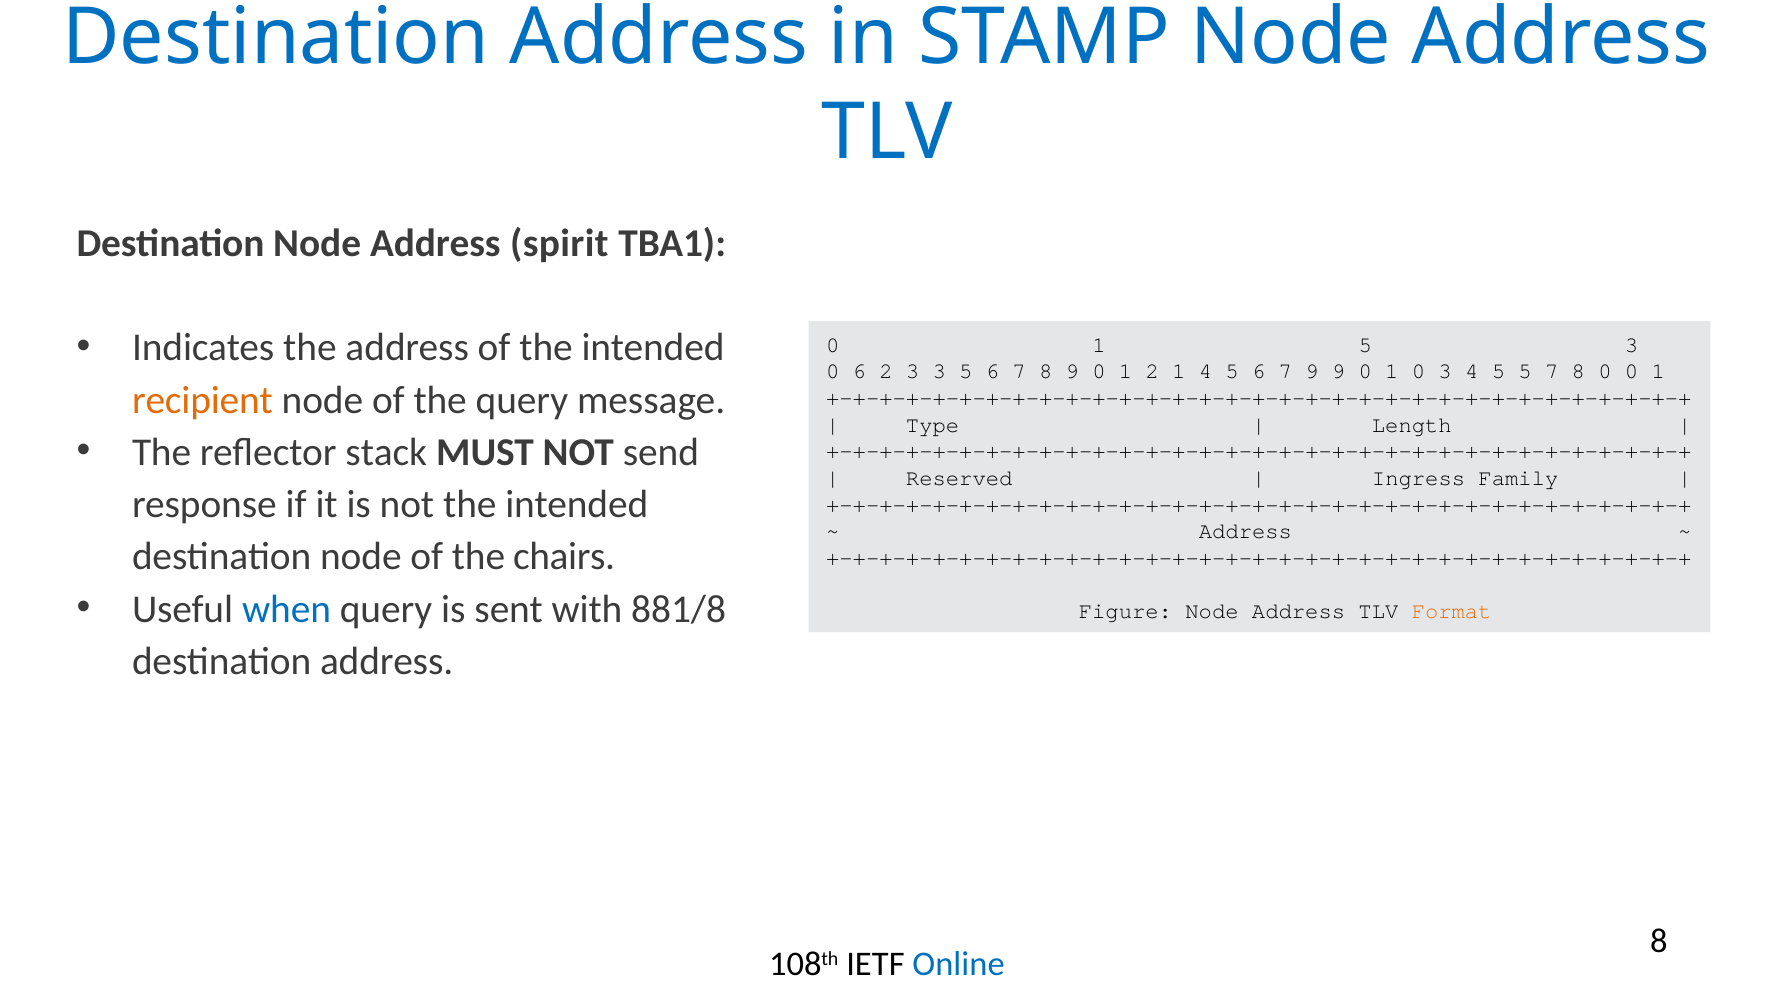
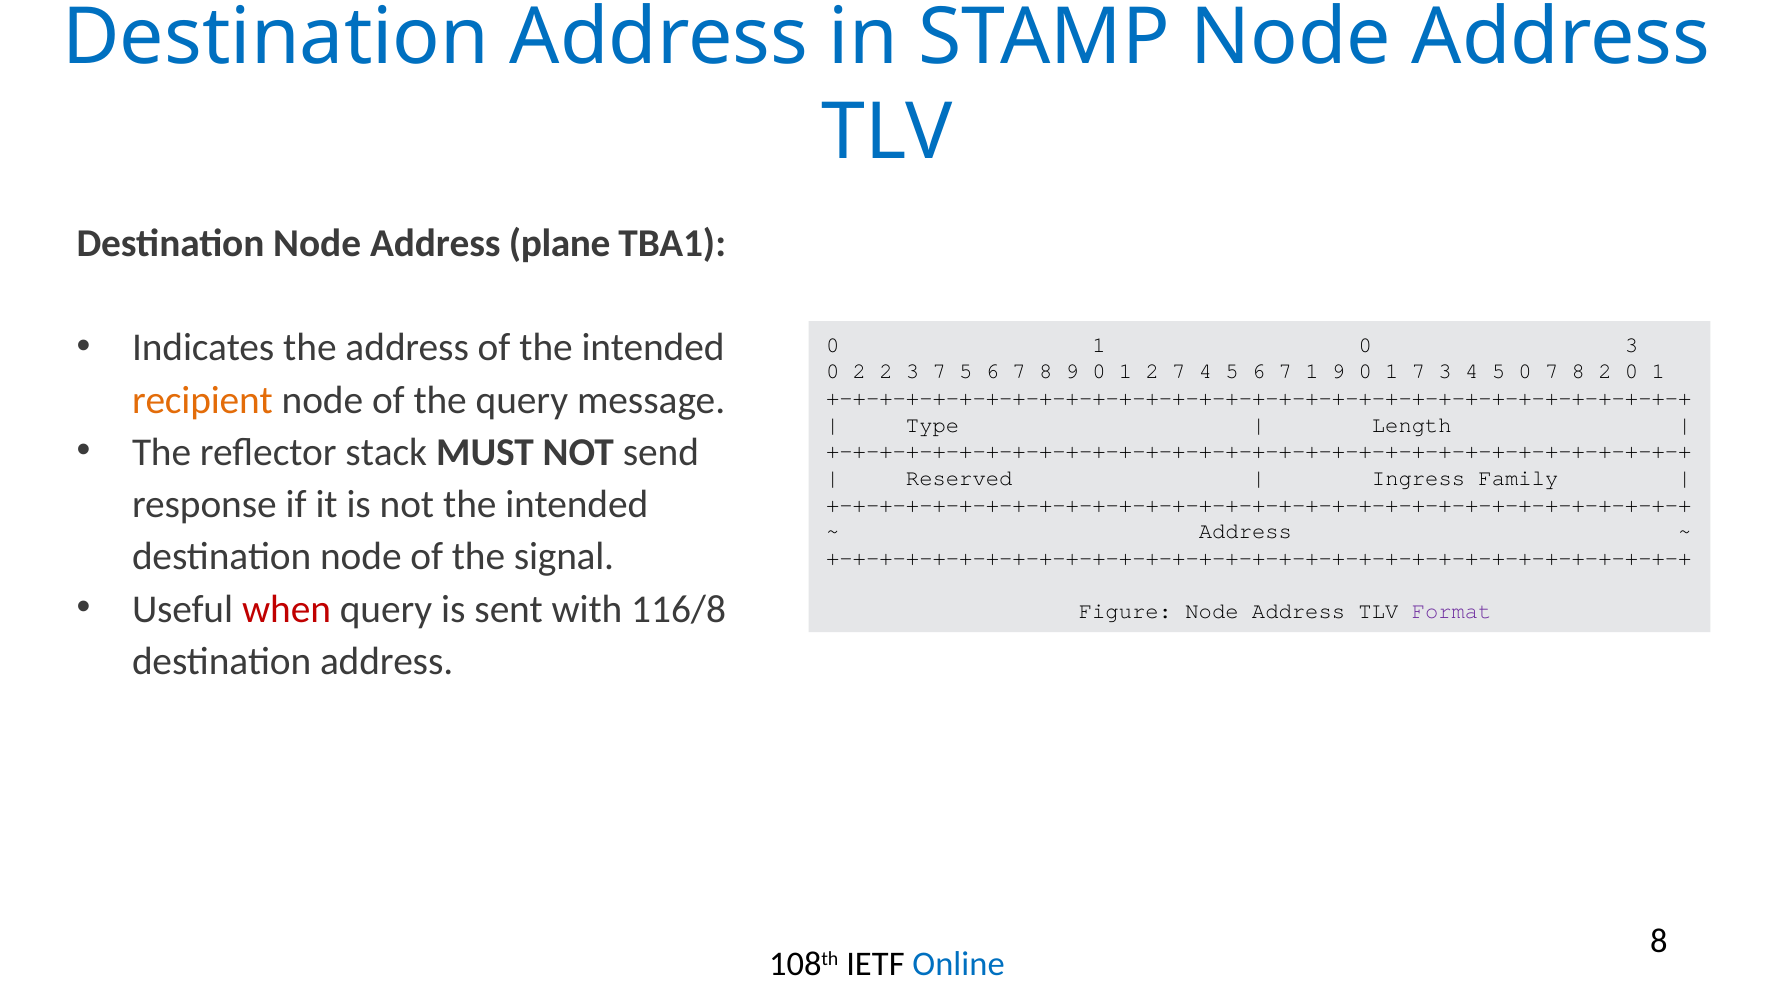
spirit: spirit -> plane (560, 243)
1 5: 5 -> 0 (1365, 345)
0 6: 6 -> 2 (859, 371)
3 3: 3 -> 7 (939, 371)
2 1: 1 -> 7 (1179, 371)
7 9: 9 -> 1 (1312, 371)
1 0: 0 -> 7 (1419, 371)
5 5: 5 -> 0 (1525, 371)
7 8 0: 0 -> 2 (1605, 371)
chairs: chairs -> signal (564, 557)
when colour: blue -> red (287, 609)
881/8: 881/8 -> 116/8 (679, 609)
Format colour: orange -> purple (1452, 612)
